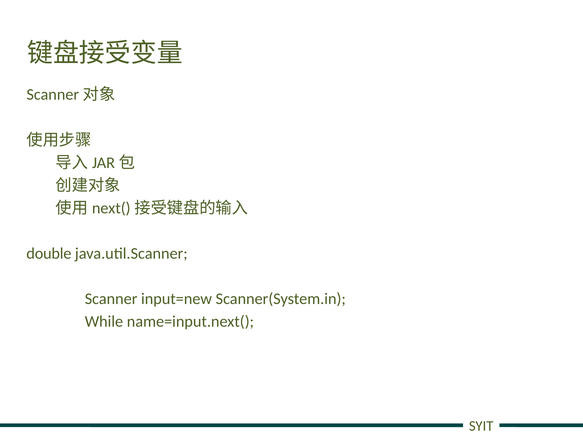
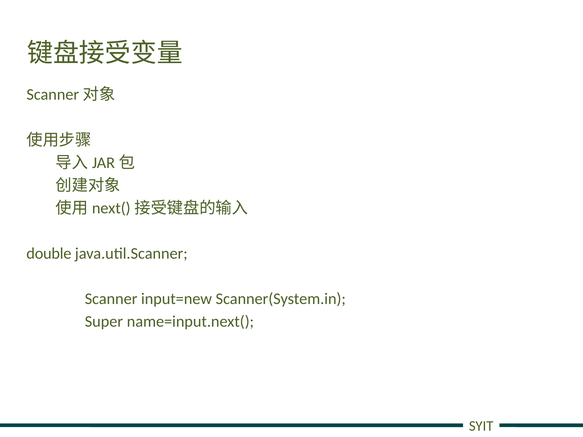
While: While -> Super (104, 322)
